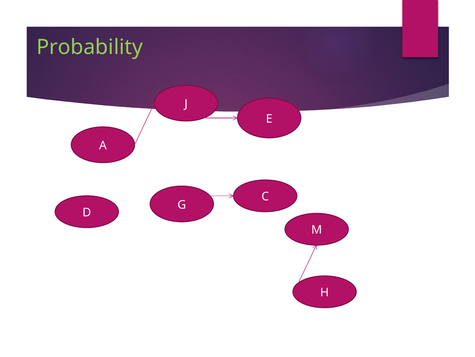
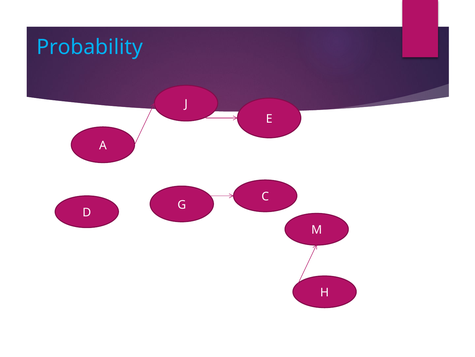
Probability colour: light green -> light blue (90, 47)
